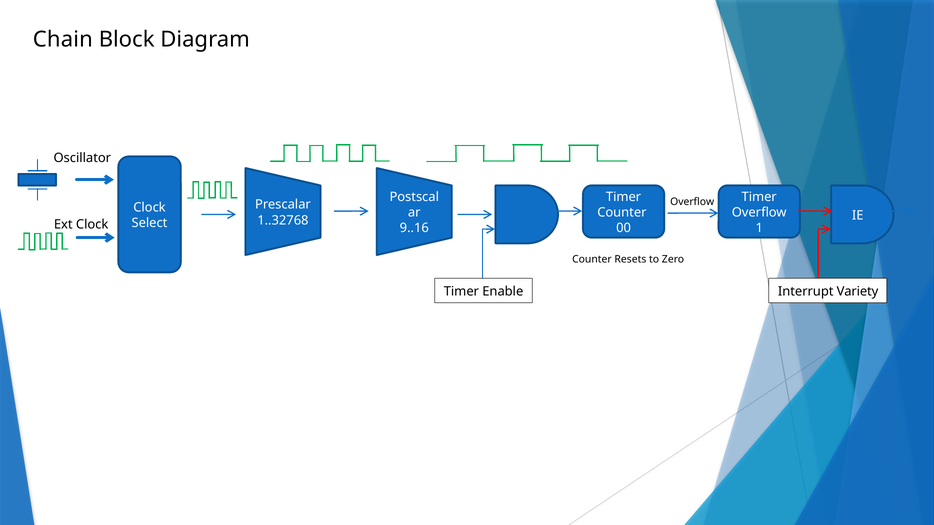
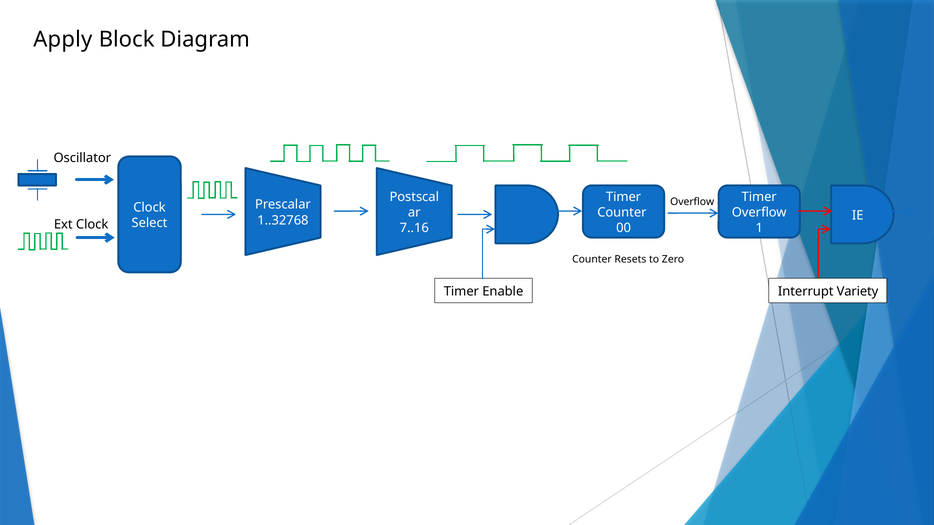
Chain: Chain -> Apply (63, 39)
9..16: 9..16 -> 7..16 (414, 228)
